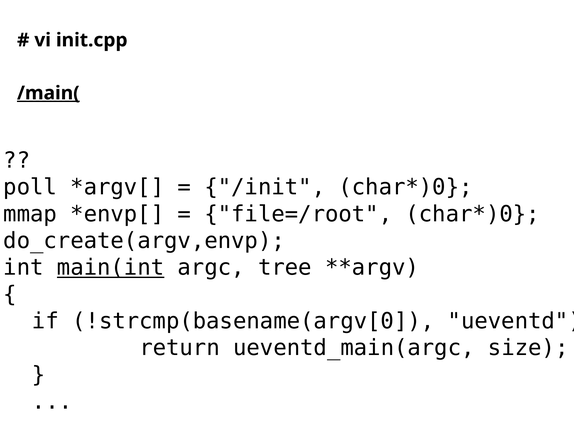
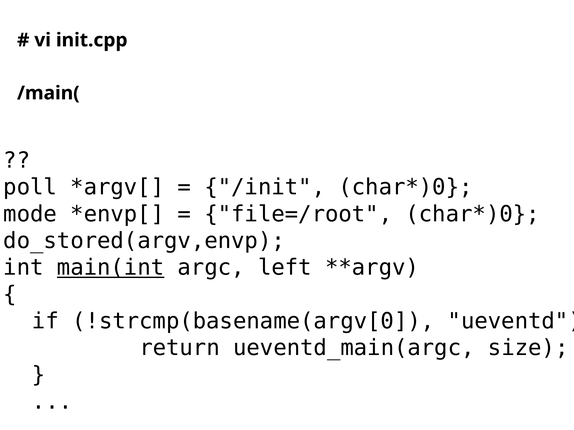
/main( underline: present -> none (48, 93)
mmap: mmap -> mode (30, 214)
do_create(argv,envp: do_create(argv,envp -> do_stored(argv,envp (144, 241)
tree: tree -> left (285, 268)
